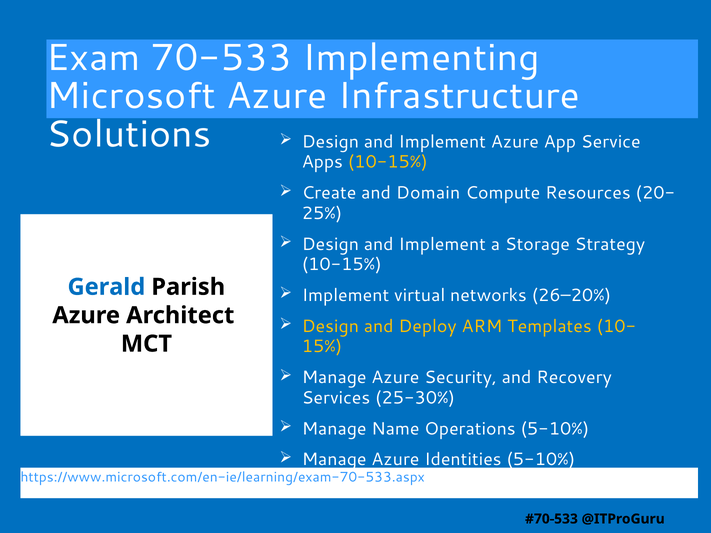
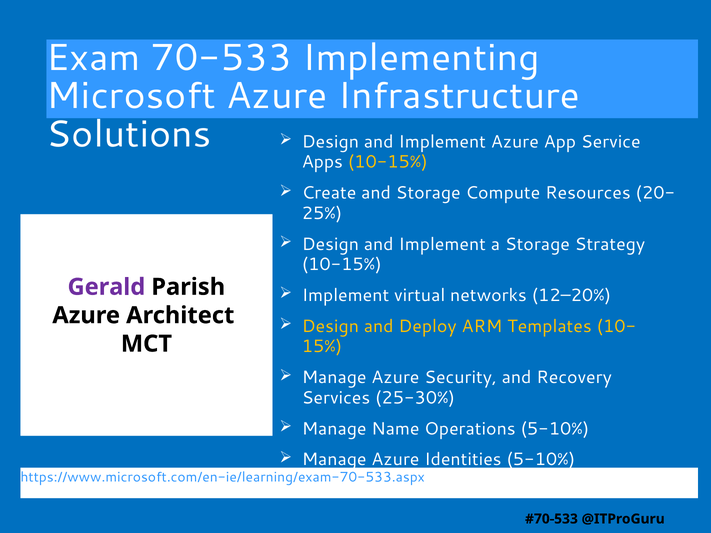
and Domain: Domain -> Storage (428, 193)
Gerald colour: blue -> purple (106, 287)
26–20%: 26–20% -> 12–20% (571, 296)
